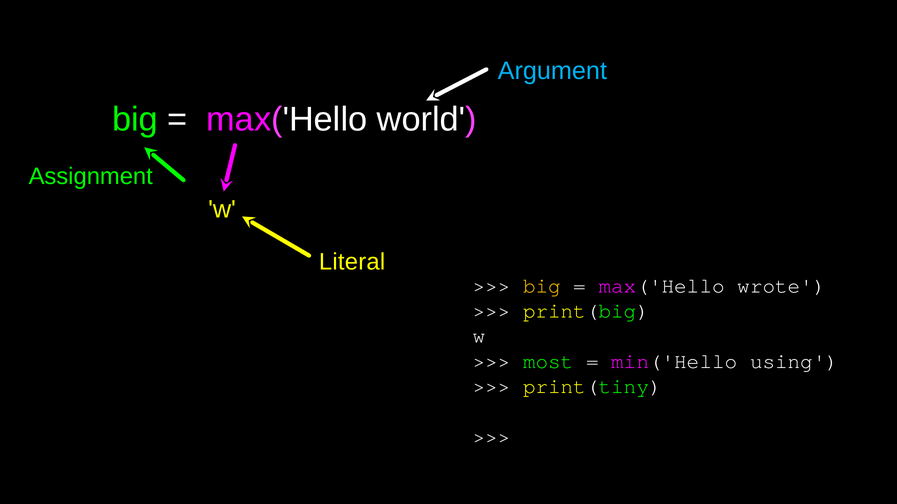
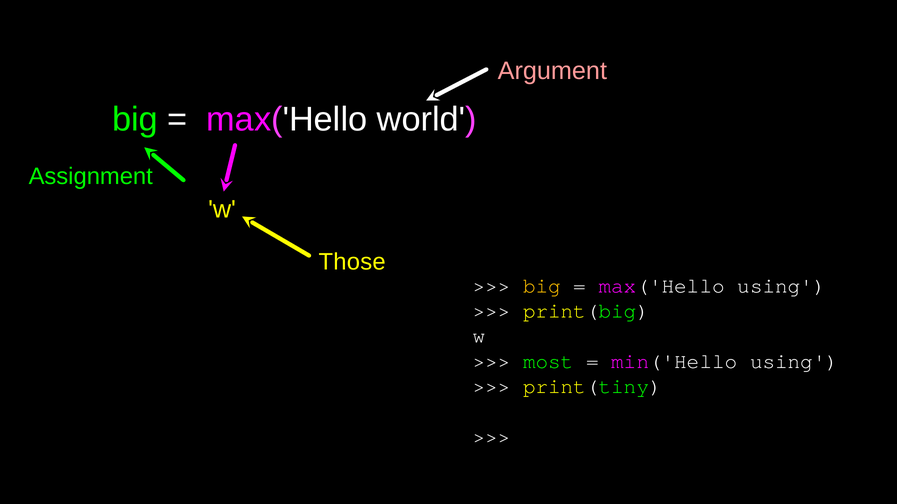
Argument colour: light blue -> pink (552, 71)
Literal: Literal -> Those (352, 262)
max('Hello wrote: wrote -> using (782, 286)
